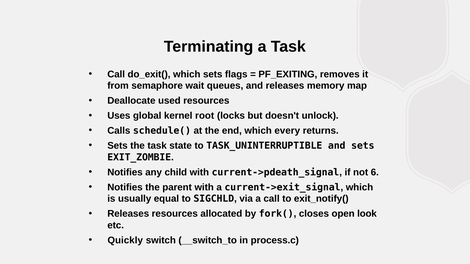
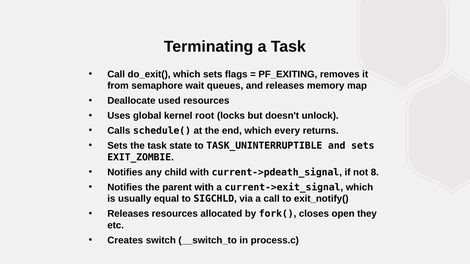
6: 6 -> 8 (375, 172)
look: look -> they (367, 214)
Quickly: Quickly -> Creates (125, 241)
